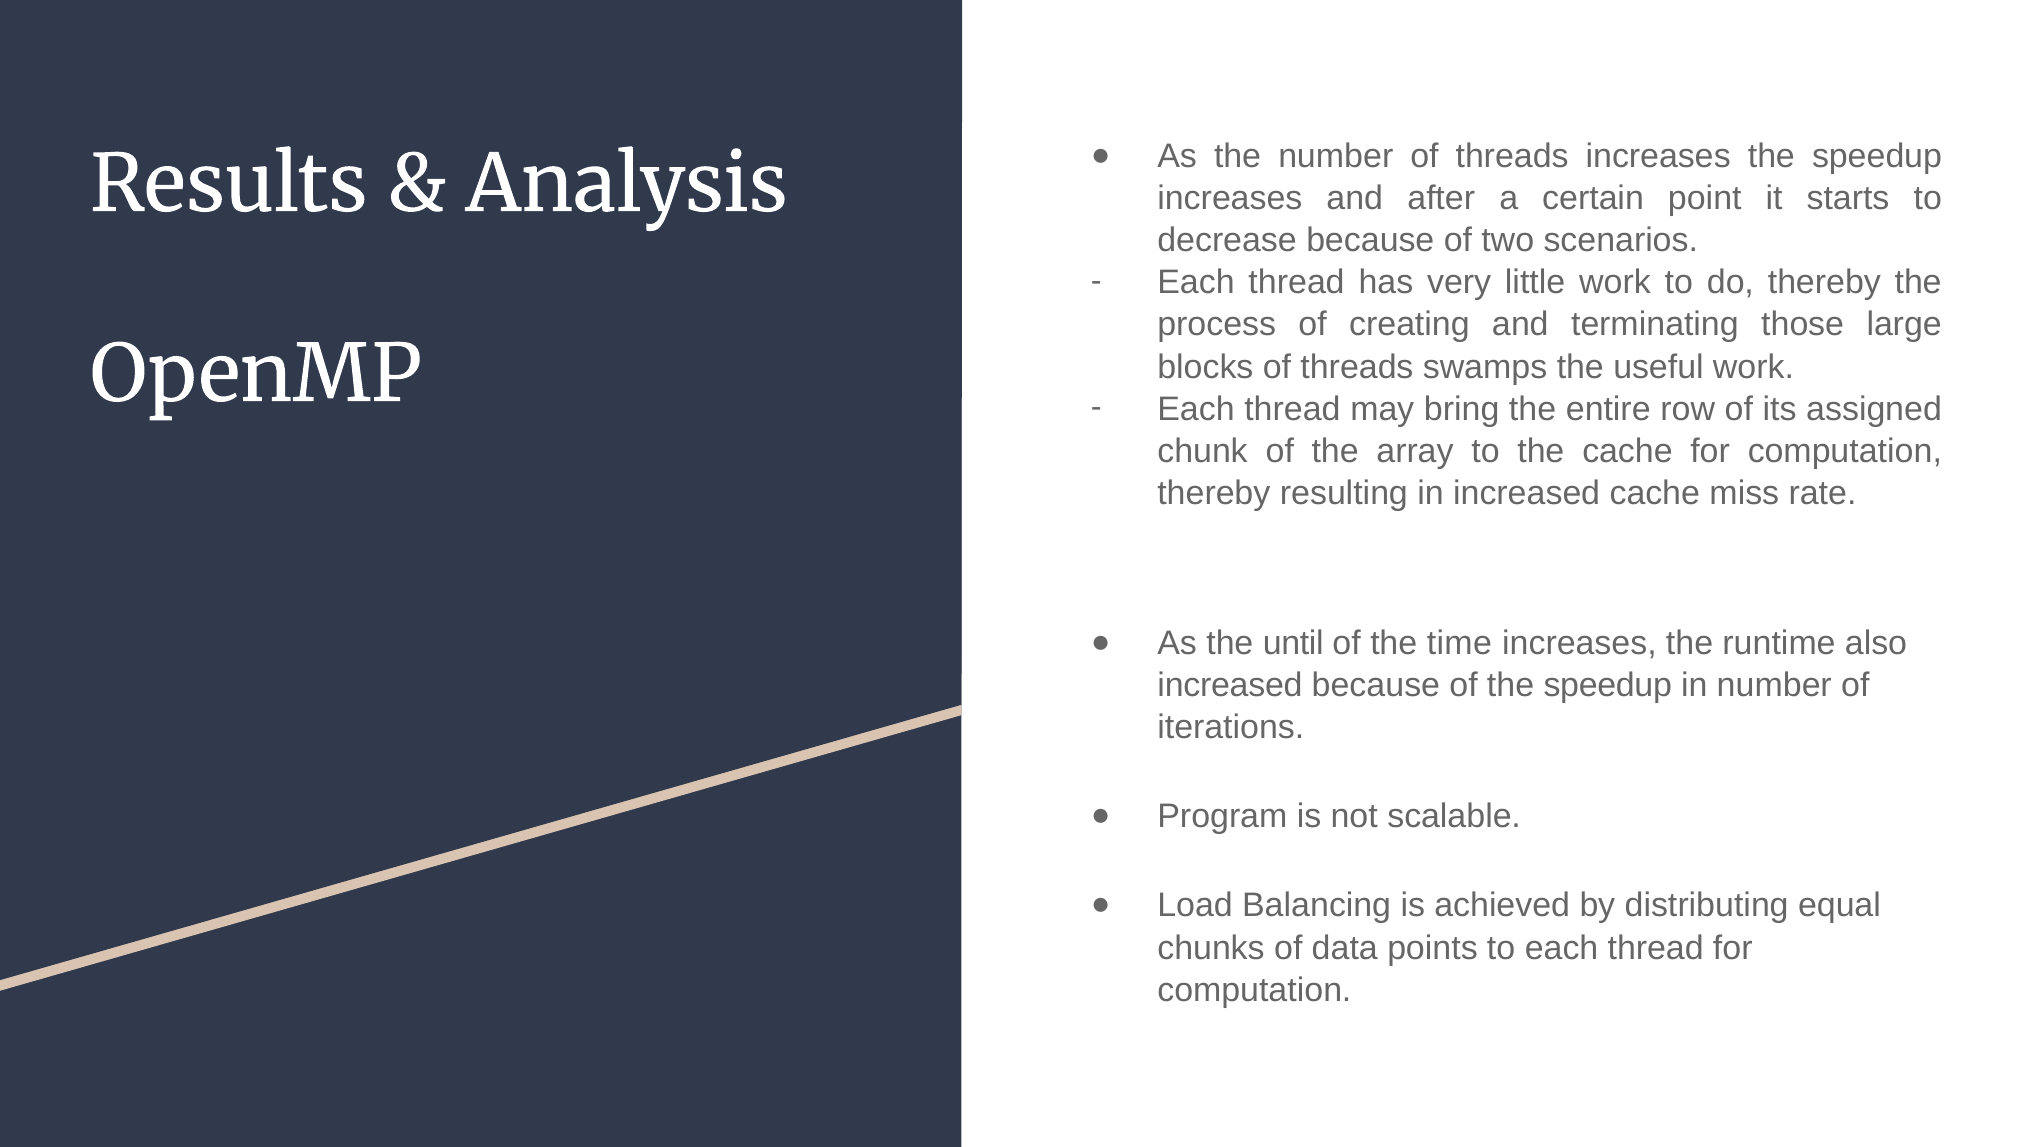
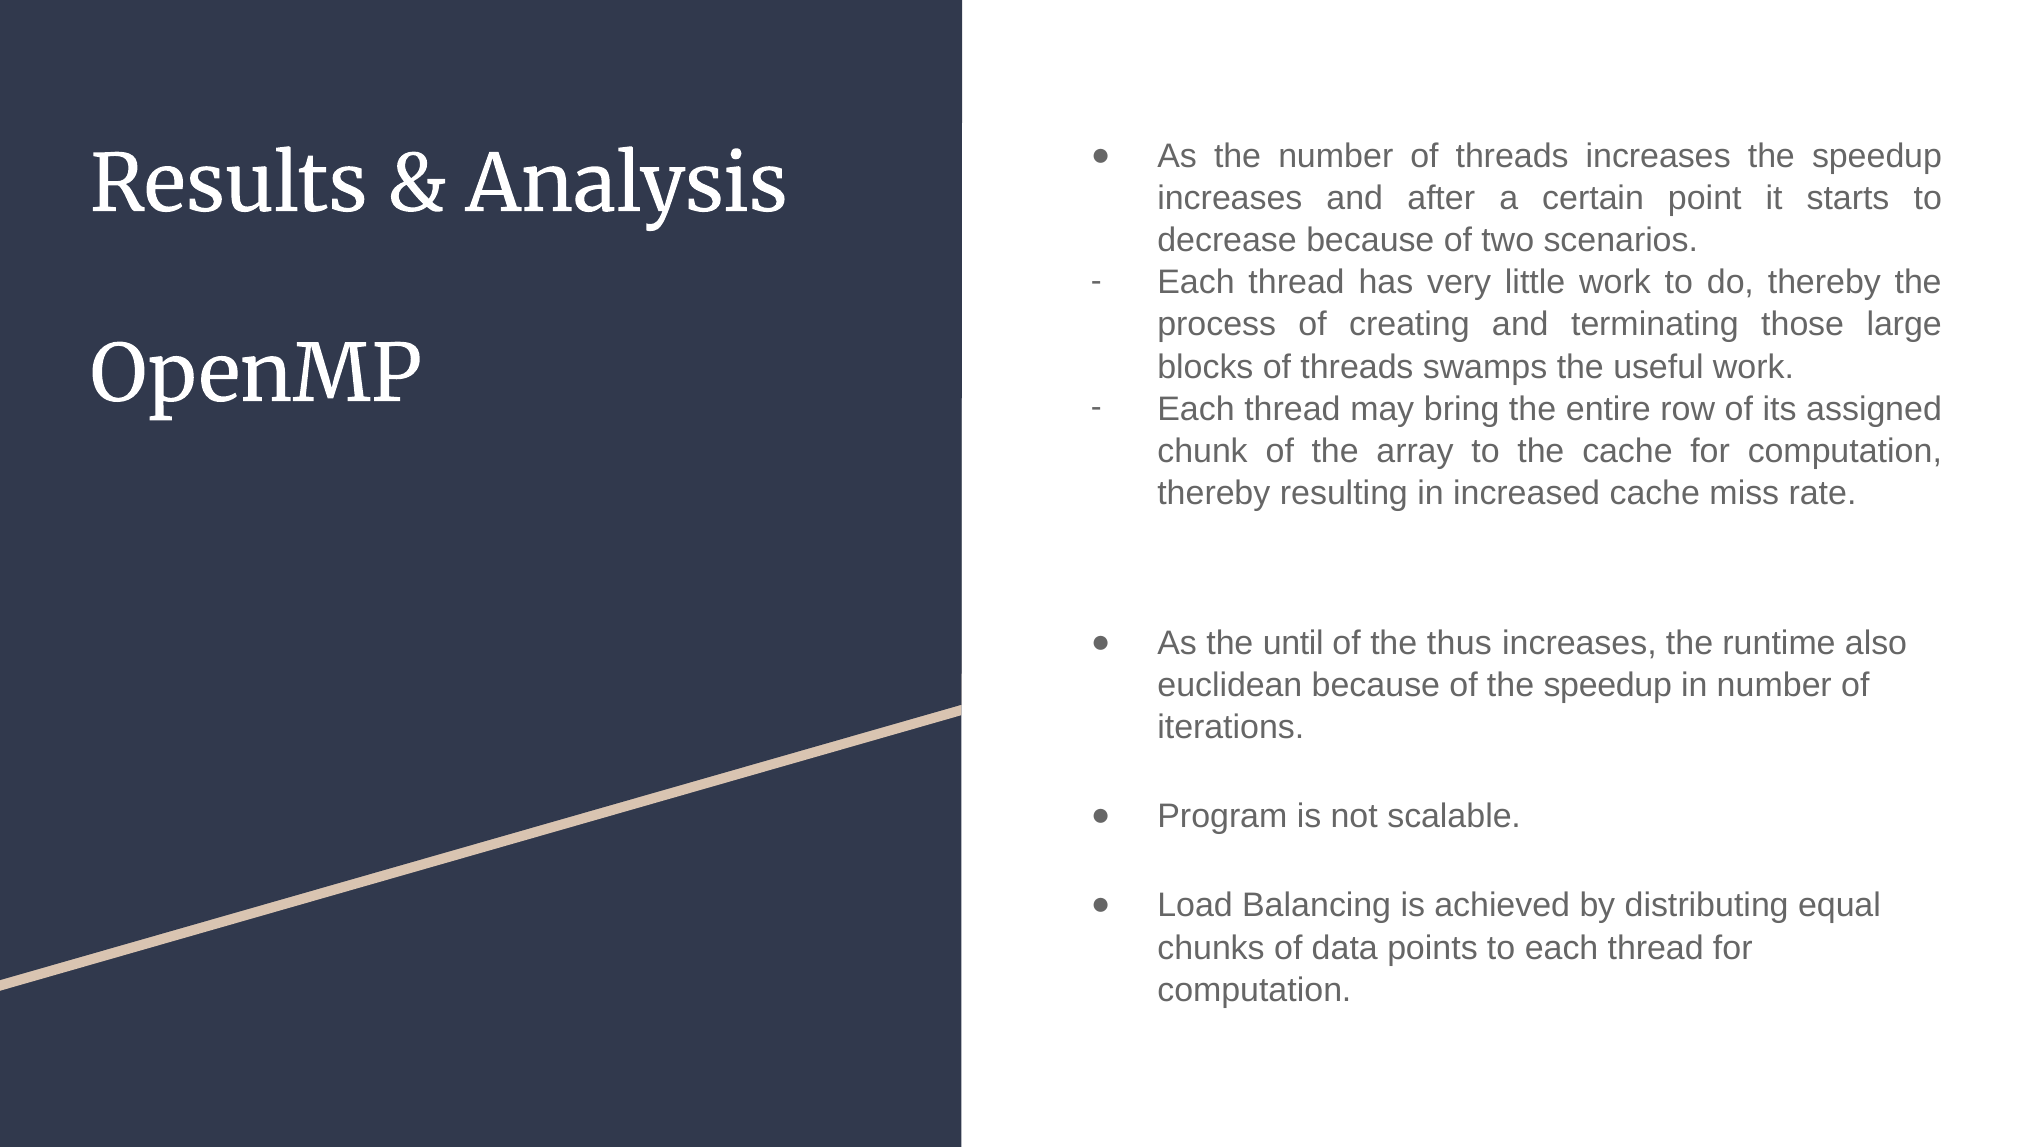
time: time -> thus (1459, 643)
increased: increased -> euclidean (1230, 685)
